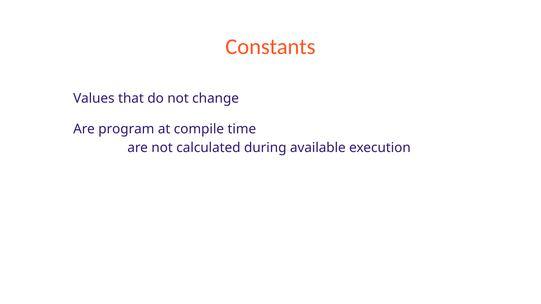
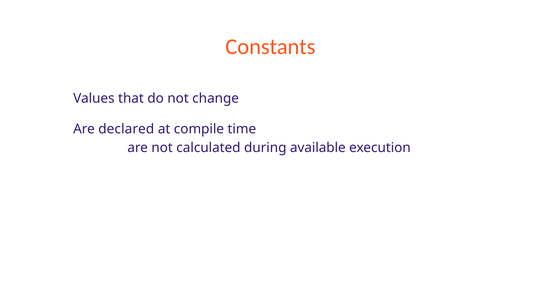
program: program -> declared (126, 129)
